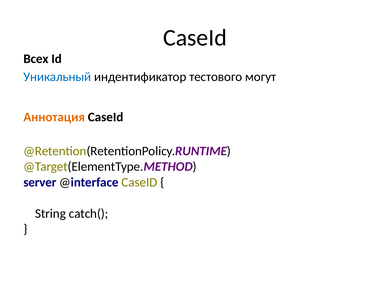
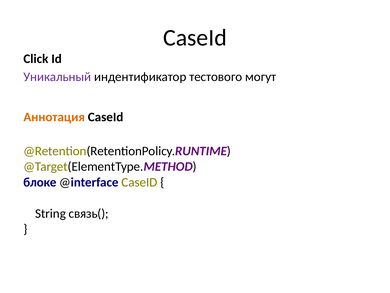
Всех: Всех -> Click (36, 59)
Уникальный colour: blue -> purple (57, 77)
server: server -> блоке (40, 182)
catch(: catch( -> связь( (89, 213)
